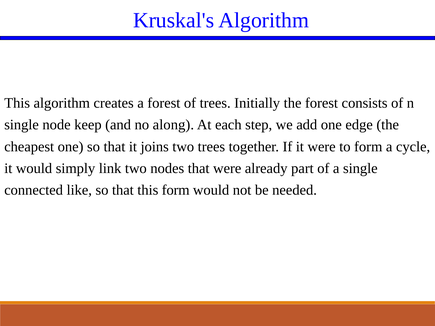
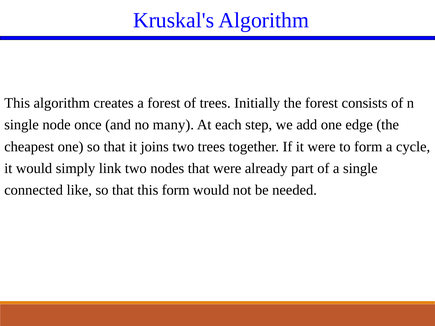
keep: keep -> once (88, 125)
along: along -> many (173, 125)
